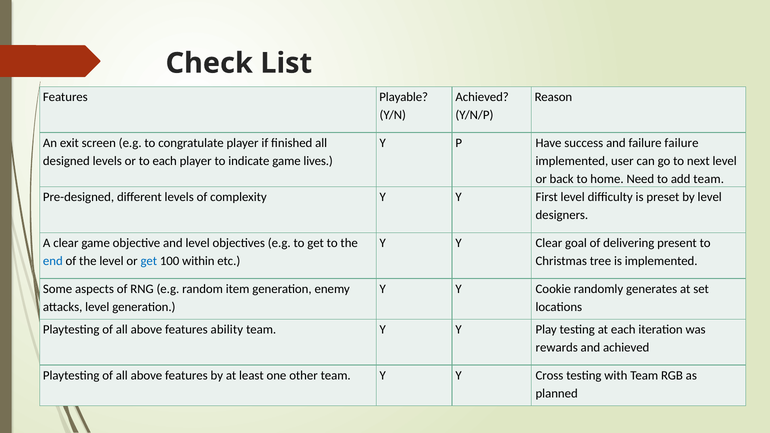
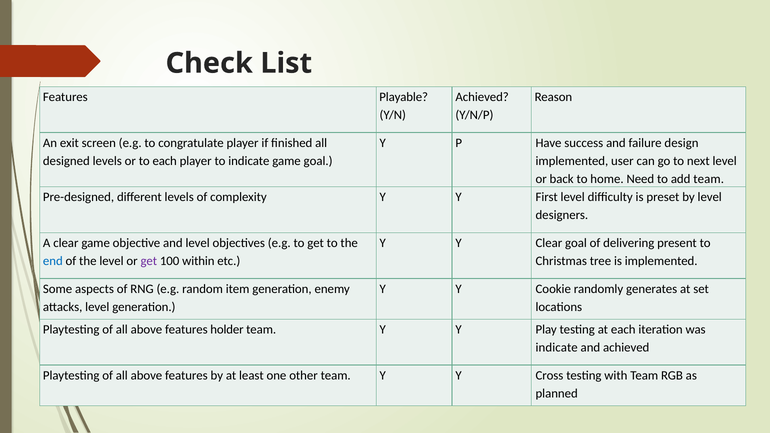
failure failure: failure -> design (682, 143)
game lives: lives -> goal (318, 161)
get colour: blue -> purple (149, 261)
ability: ability -> holder (227, 330)
rewards: rewards -> indicate (557, 348)
